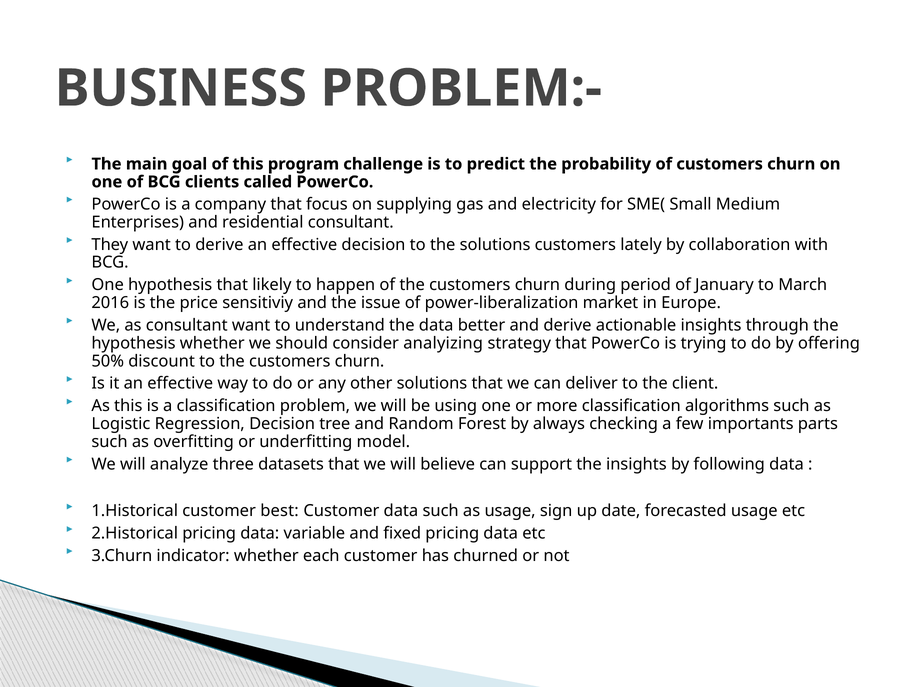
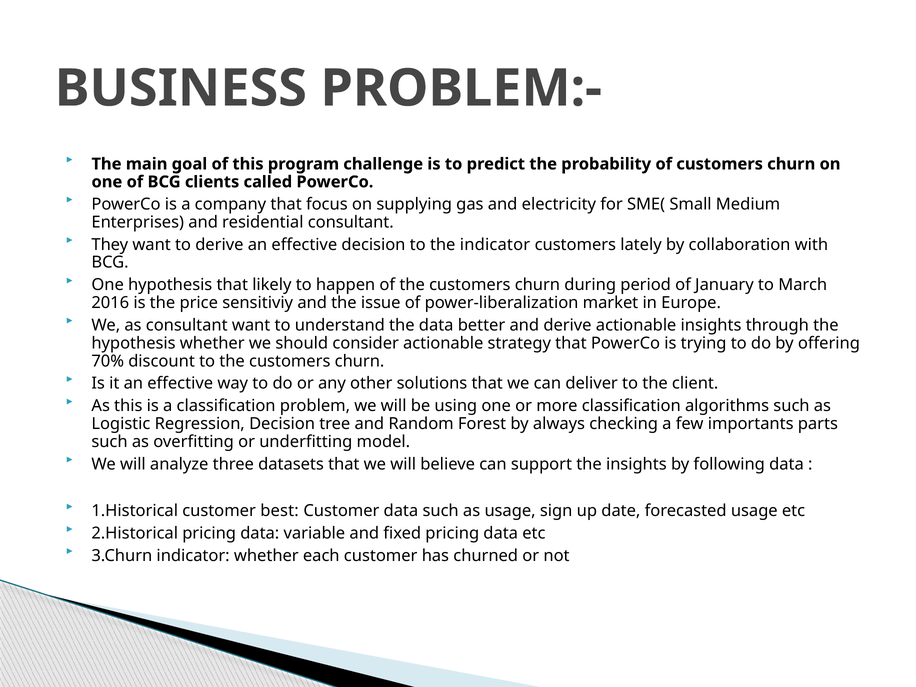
the solutions: solutions -> indicator (495, 245)
consider analyizing: analyizing -> actionable (443, 343)
50%: 50% -> 70% (108, 361)
